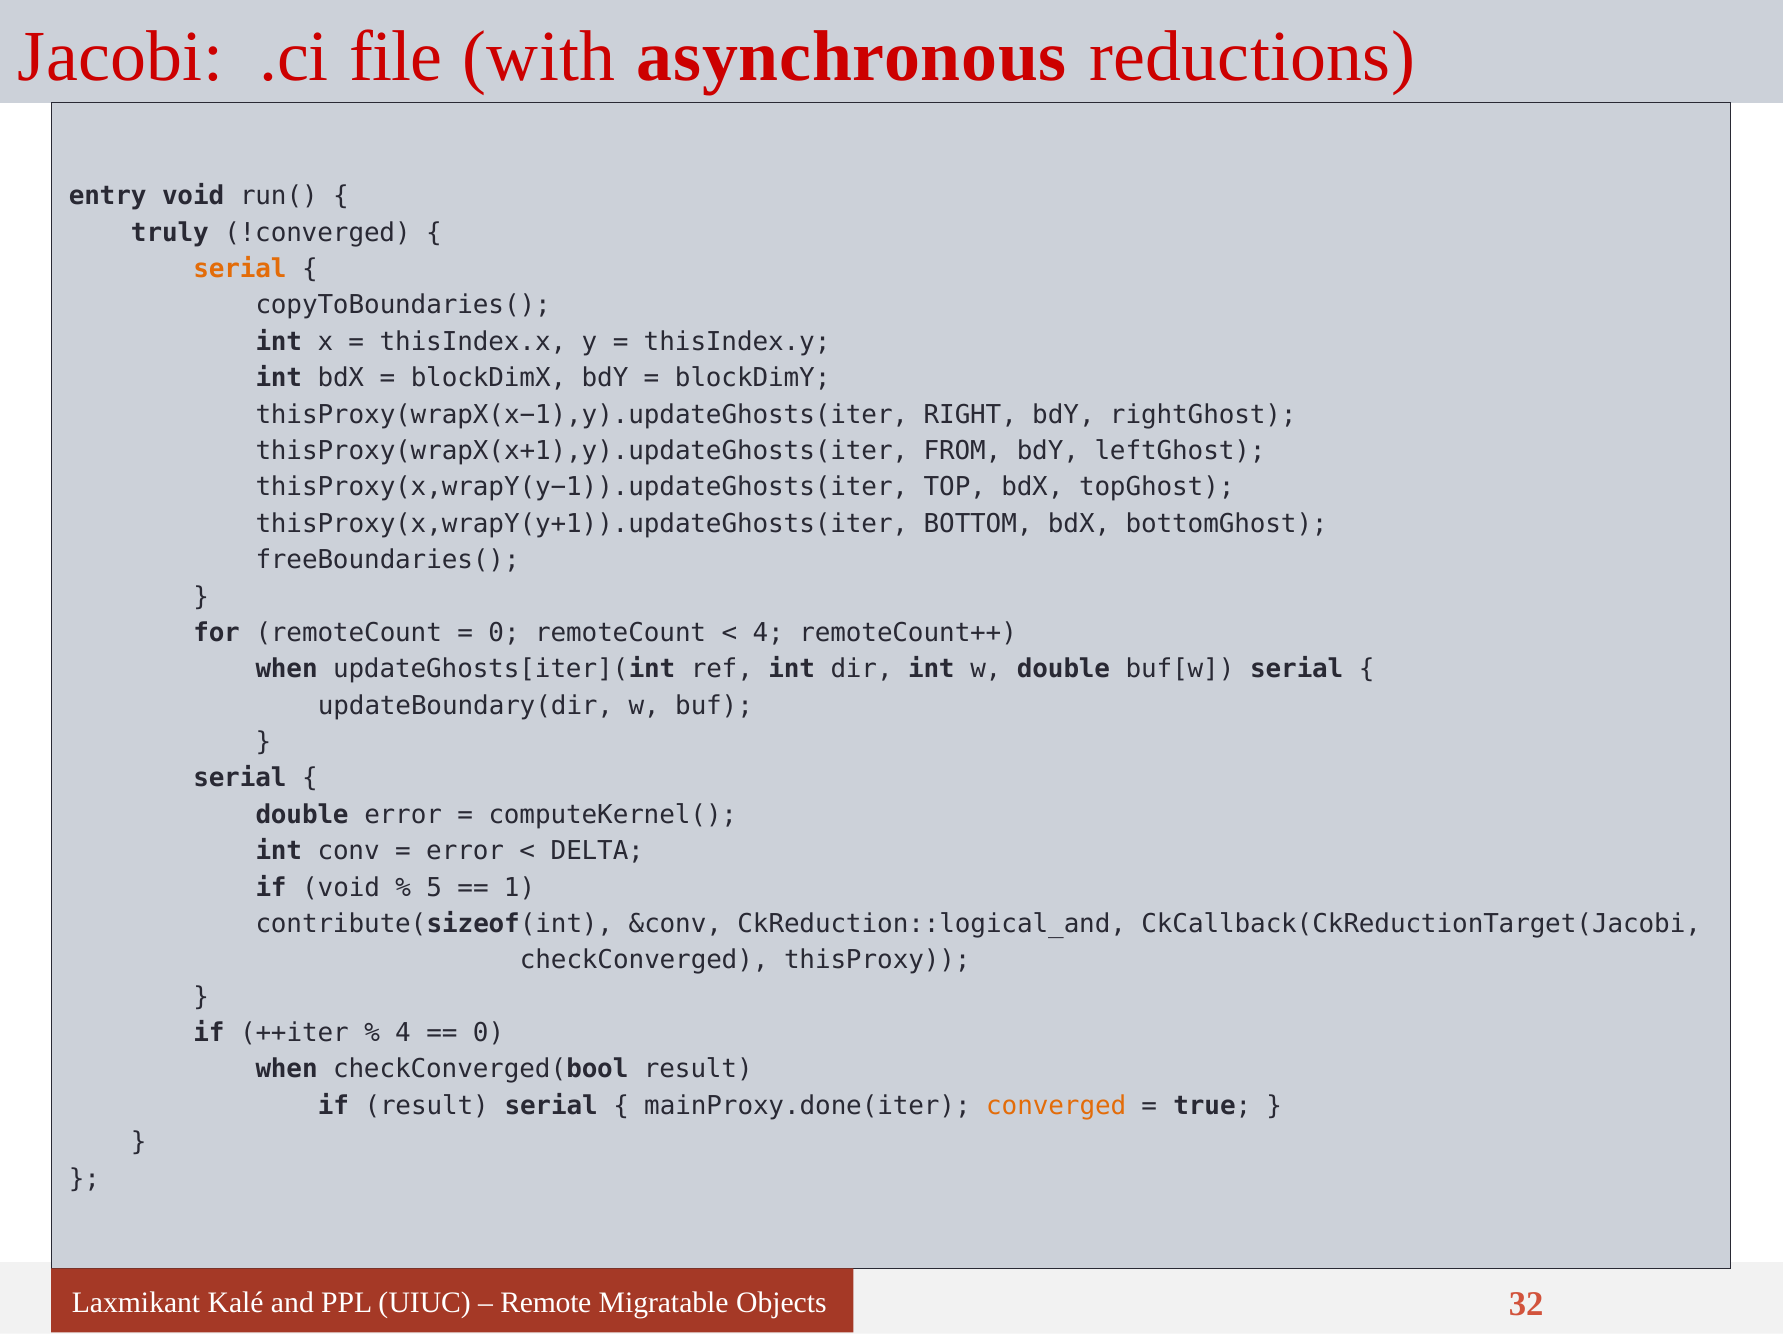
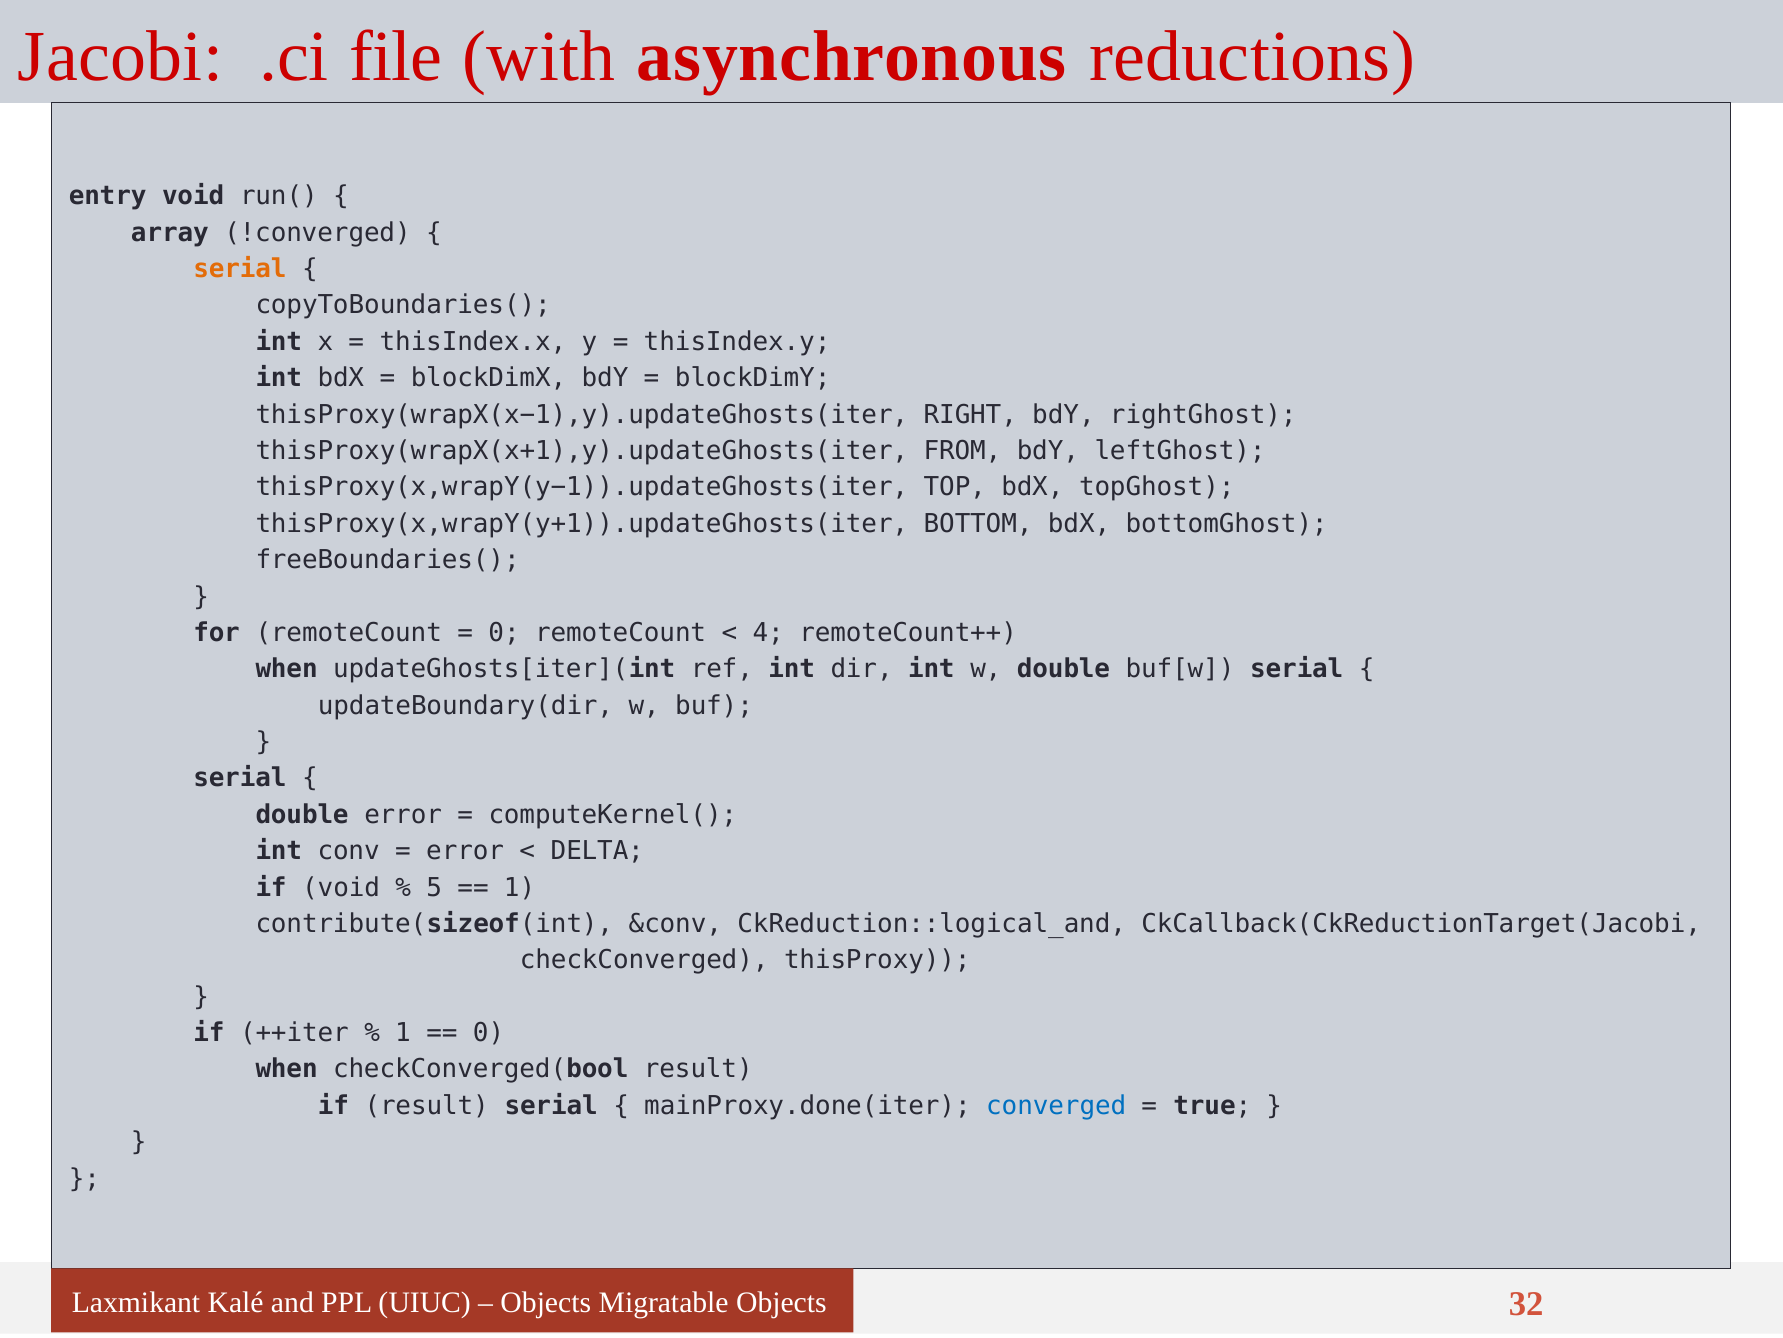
truly: truly -> array (170, 232)
4: 4 -> 1 (403, 1032)
converged colour: orange -> blue (1056, 1105)
Remote: Remote -> Objects (546, 1302)
